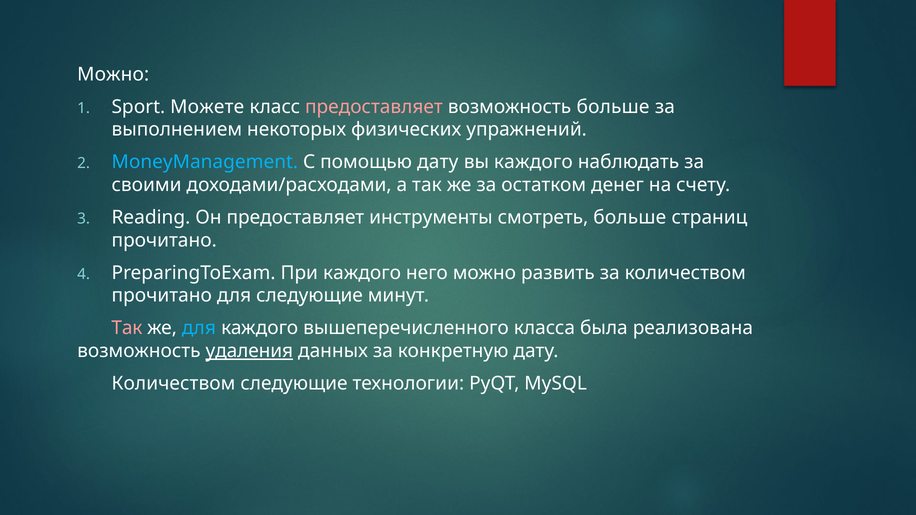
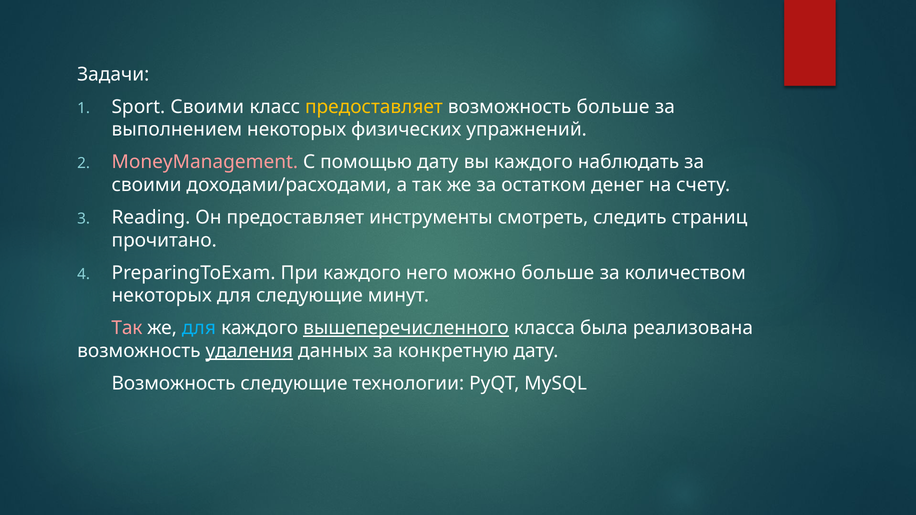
Можно: Можно -> Задачи (113, 74)
Sport Можете: Можете -> Своими (207, 107)
предоставляет colour: pink -> yellow (374, 107)
MoneyManagement colour: light blue -> pink (205, 162)
смотреть больше: больше -> следить (630, 218)
можно развить: развить -> больше (558, 273)
прочитано: прочитано -> некоторых (162, 296)
вышеперечисленного underline: none -> present (406, 328)
Количеством: Количеством -> Возможность (174, 384)
